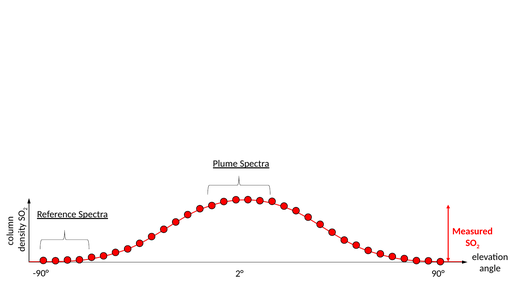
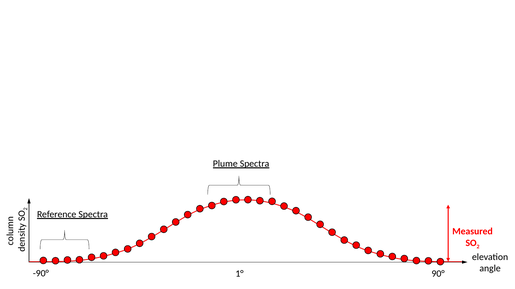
2°: 2° -> 1° (240, 274)
